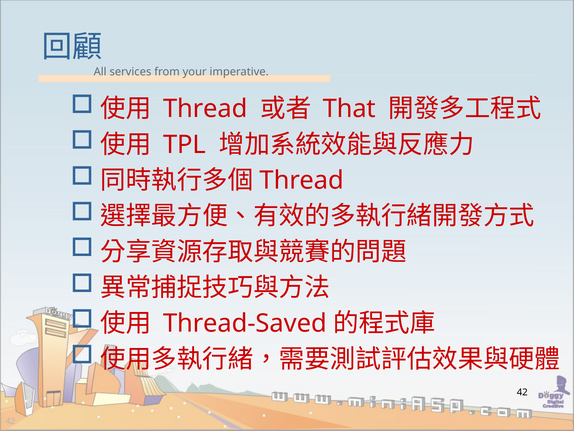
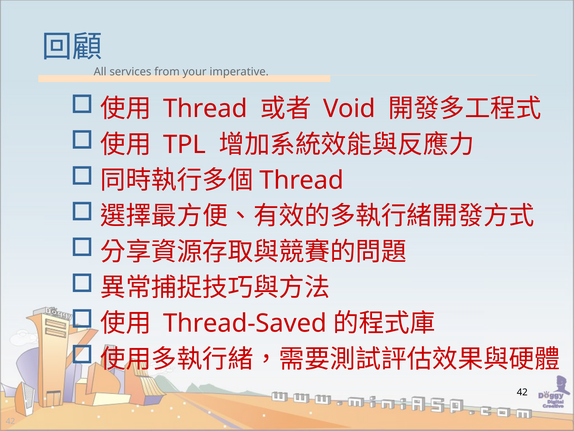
That: That -> Void (349, 109)
